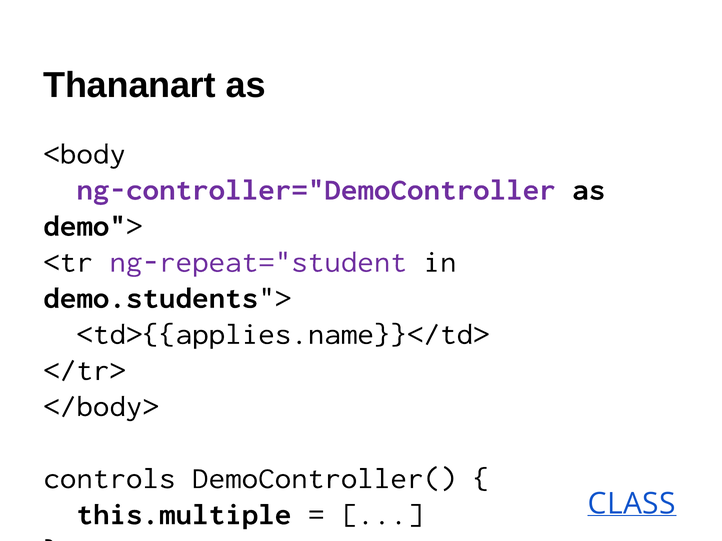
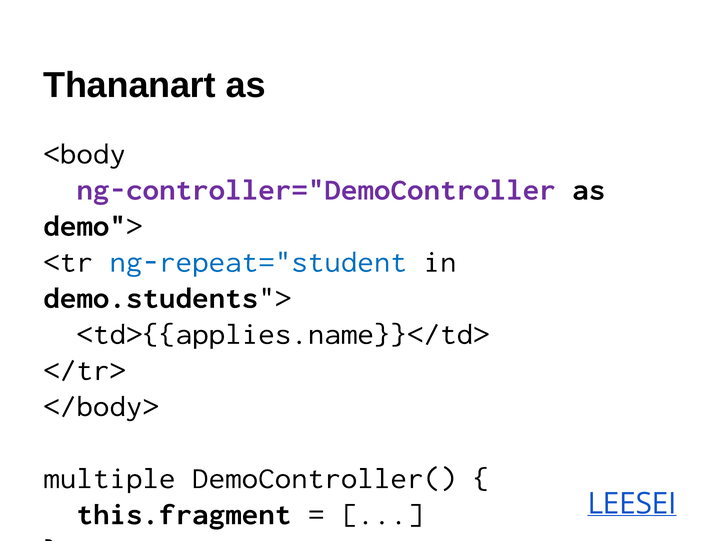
ng-repeat="student colour: purple -> blue (258, 262)
controls: controls -> multiple (109, 479)
CLASS: CLASS -> LEESEI (632, 504)
this.multiple: this.multiple -> this.fragment (184, 515)
